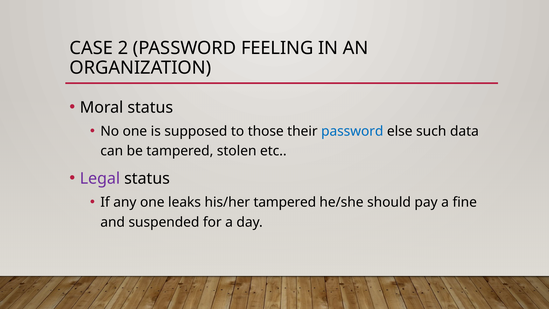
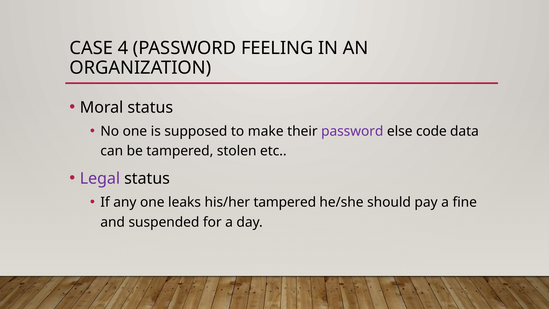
2: 2 -> 4 (123, 48)
those: those -> make (266, 131)
password colour: blue -> purple (352, 131)
such: such -> code (431, 131)
